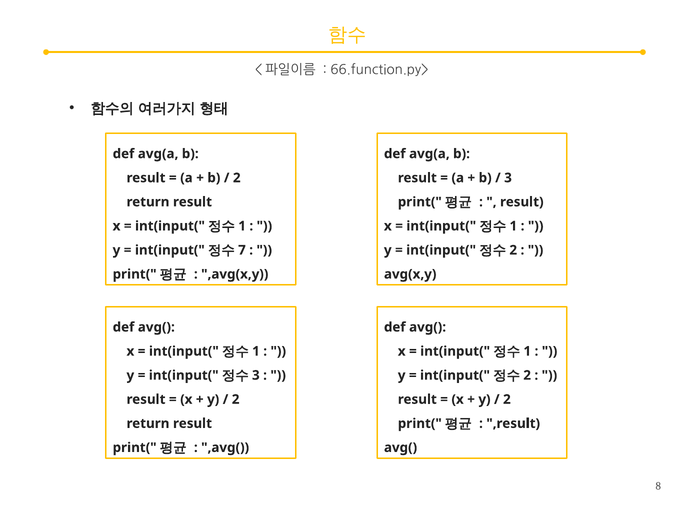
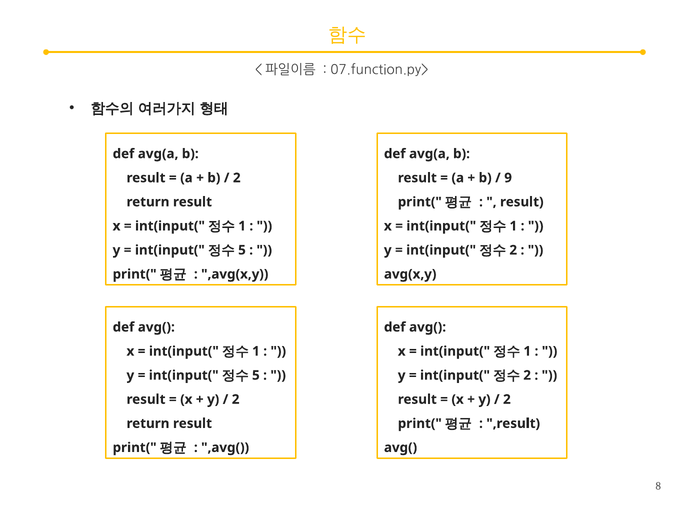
66.function.py>: 66.function.py> -> 07.function.py> (379, 70)
3: 3 -> 9 (508, 178)
7: 7 -> 5 (242, 250)
3: 3 -> 5 (256, 376)
